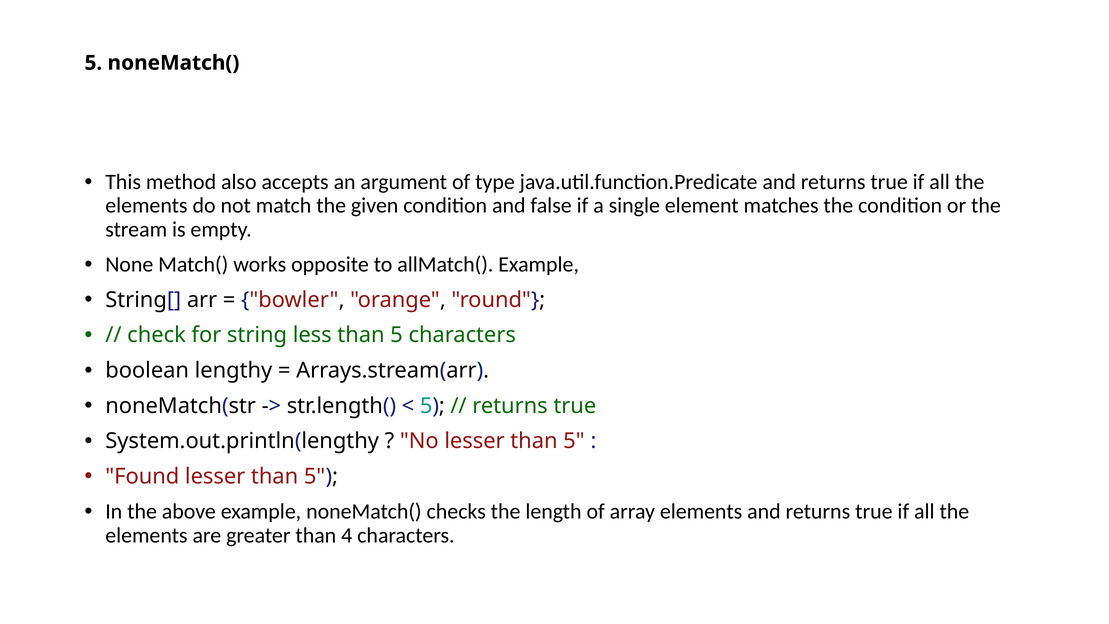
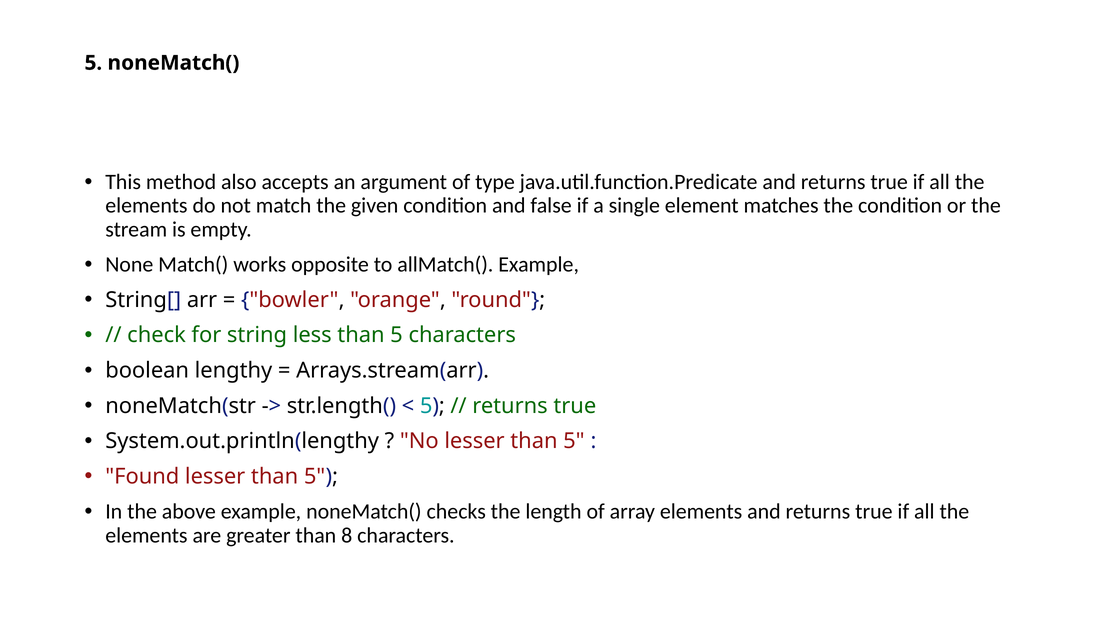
4: 4 -> 8 (347, 535)
